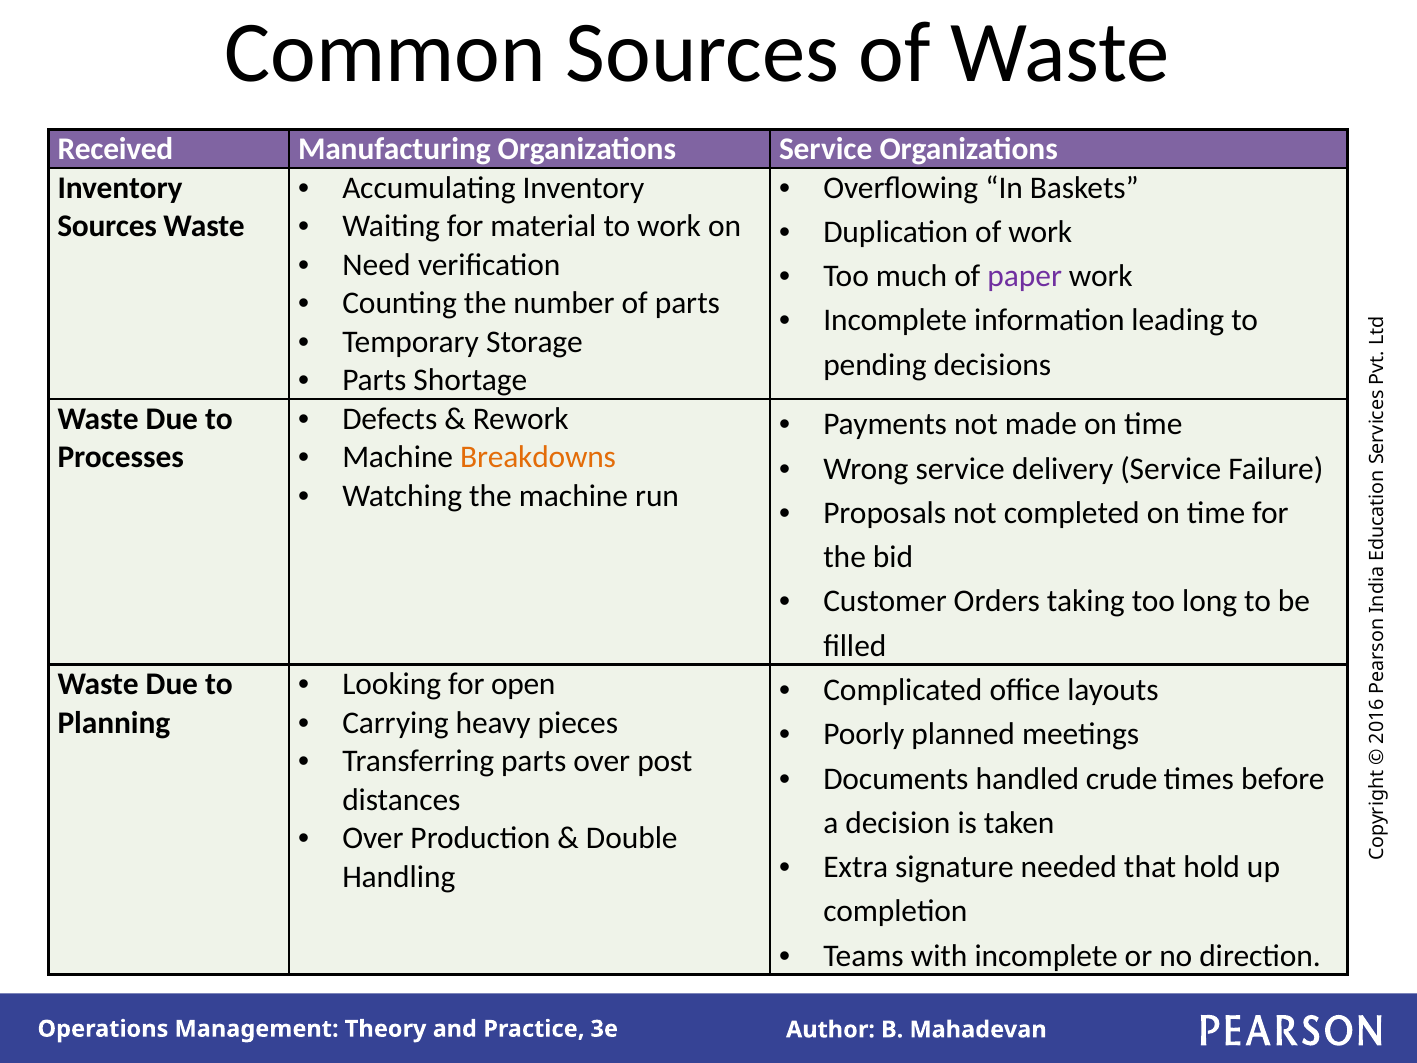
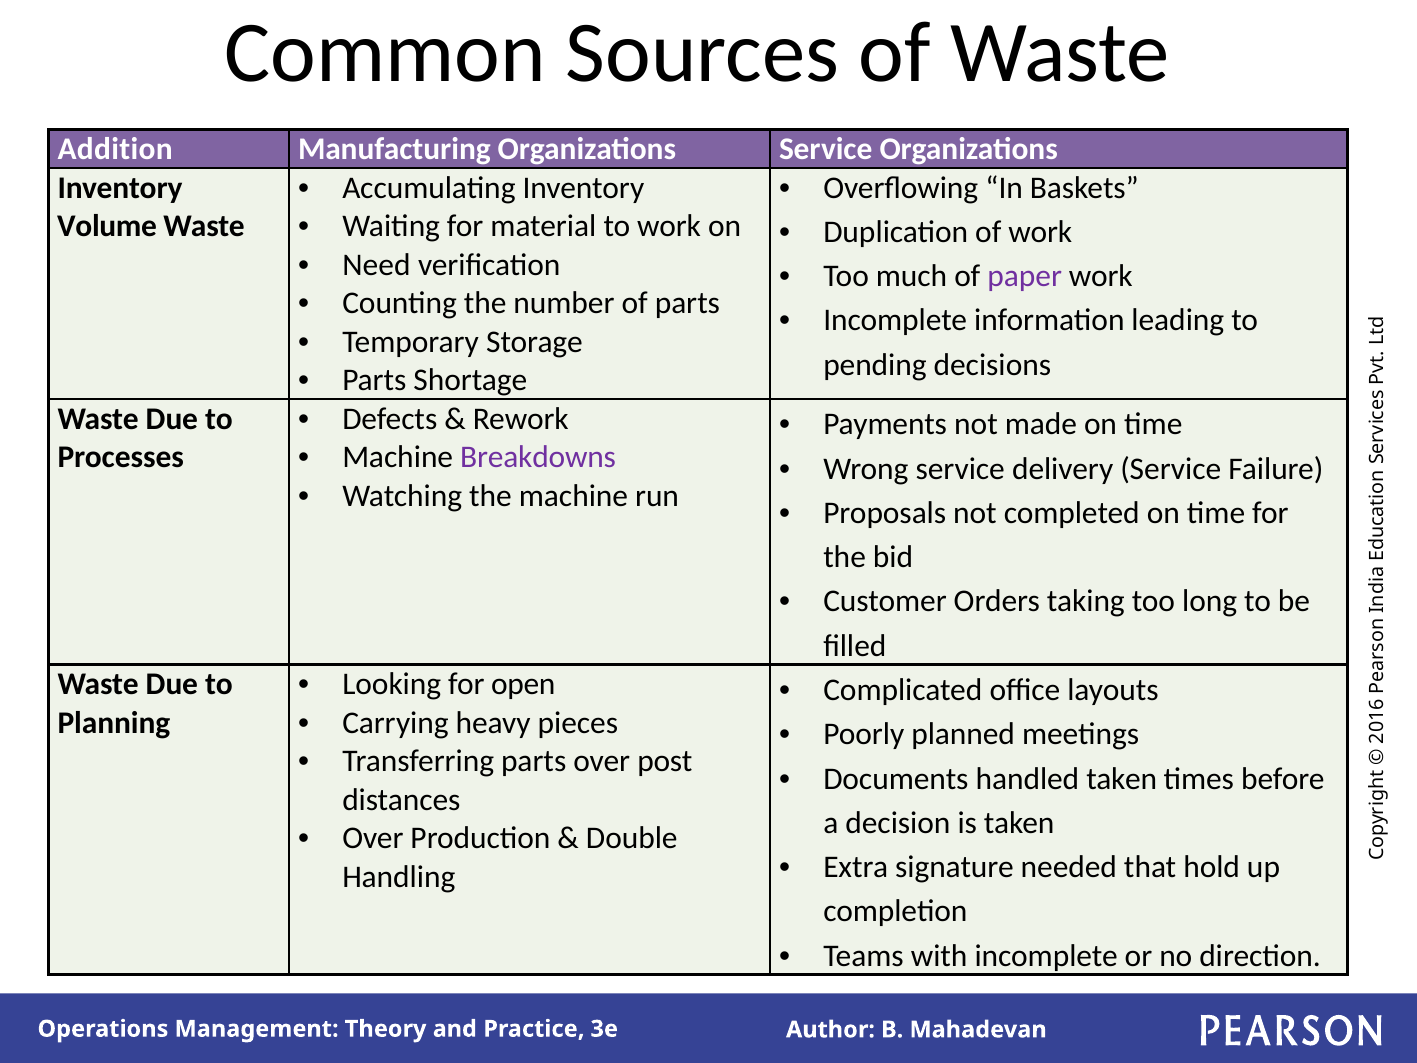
Received: Received -> Addition (115, 149)
Sources: Sources -> Volume (107, 226)
Breakdowns colour: orange -> purple (538, 457)
handled crude: crude -> taken (1122, 778)
